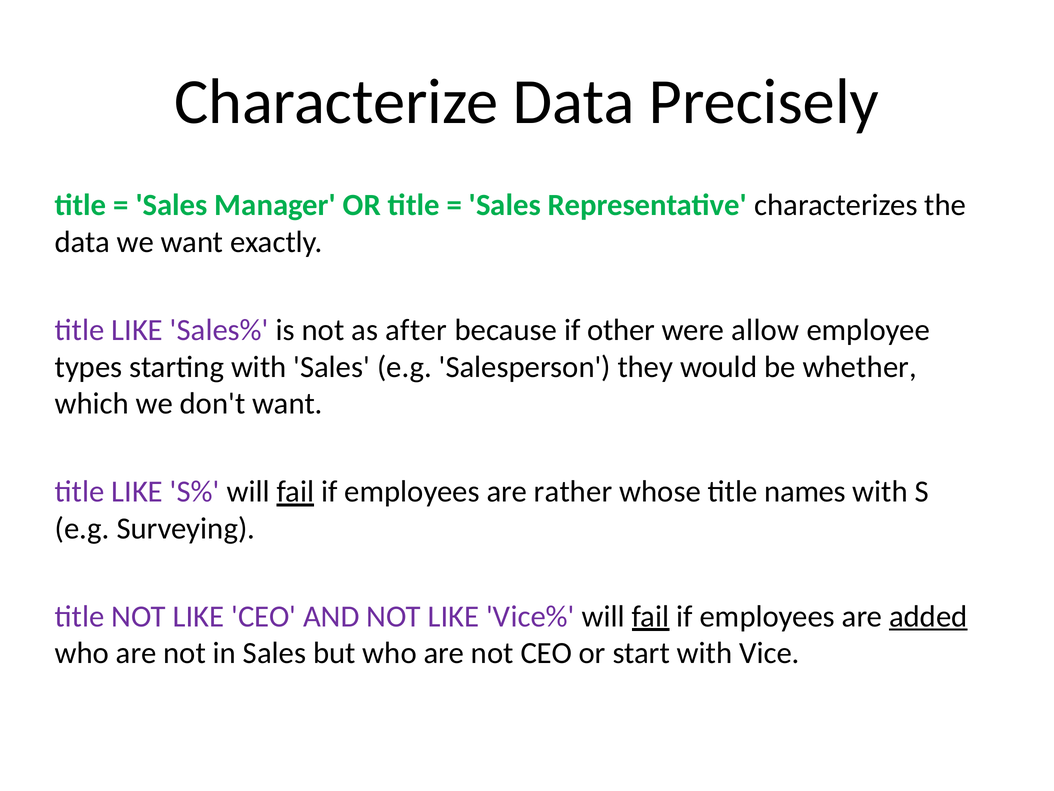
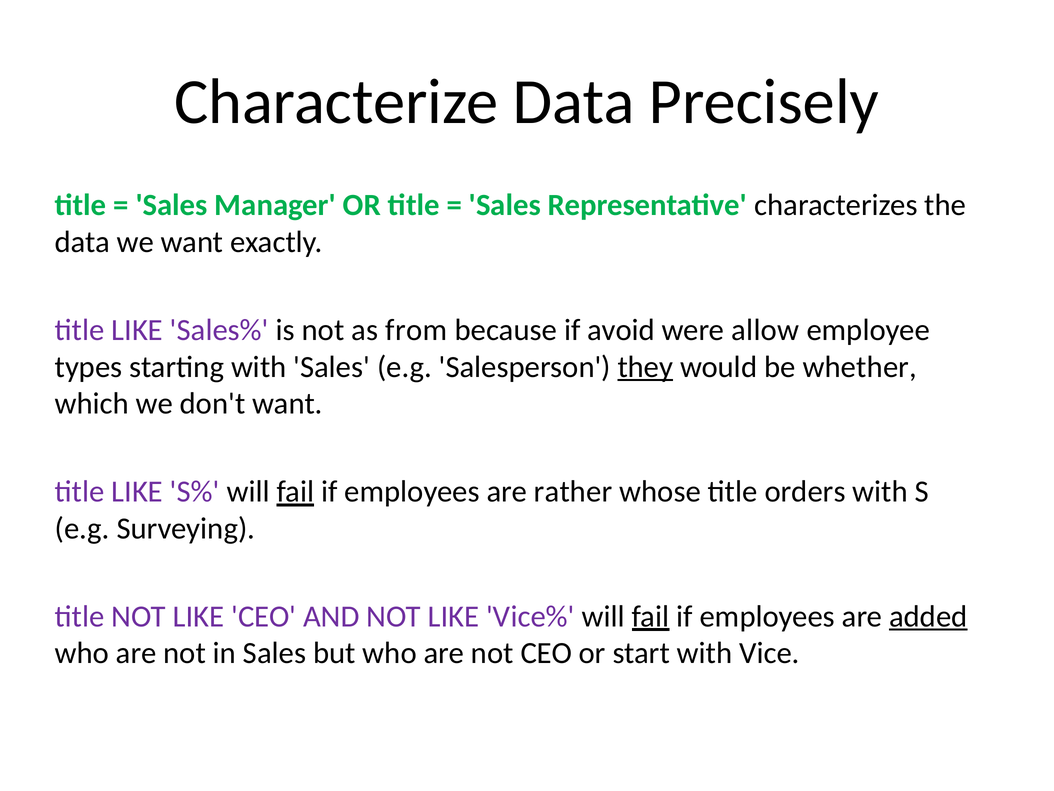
after: after -> from (416, 330)
other: other -> avoid (621, 330)
they underline: none -> present (645, 367)
names: names -> orders (805, 491)
